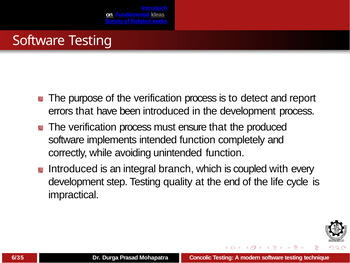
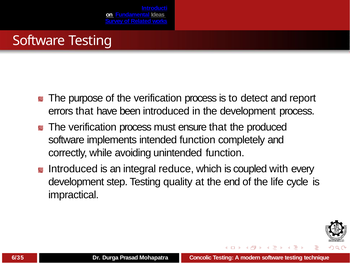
branch: branch -> reduce (176, 169)
